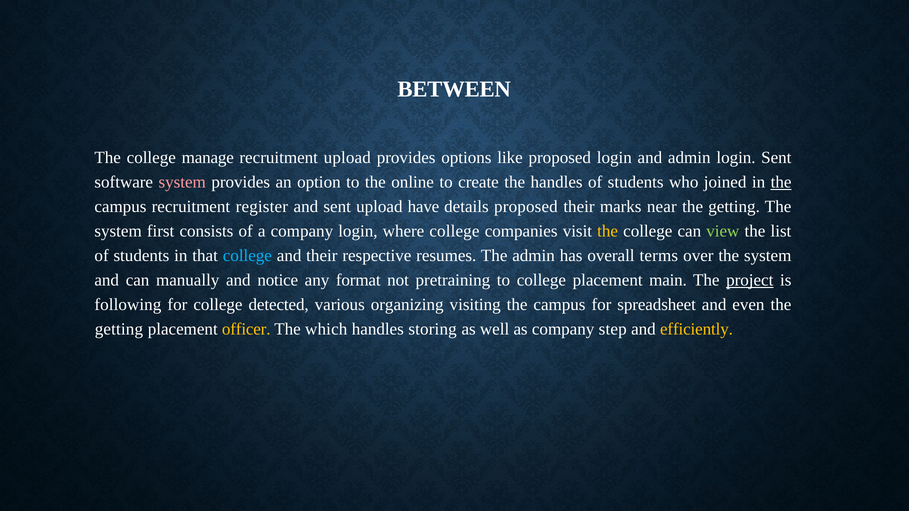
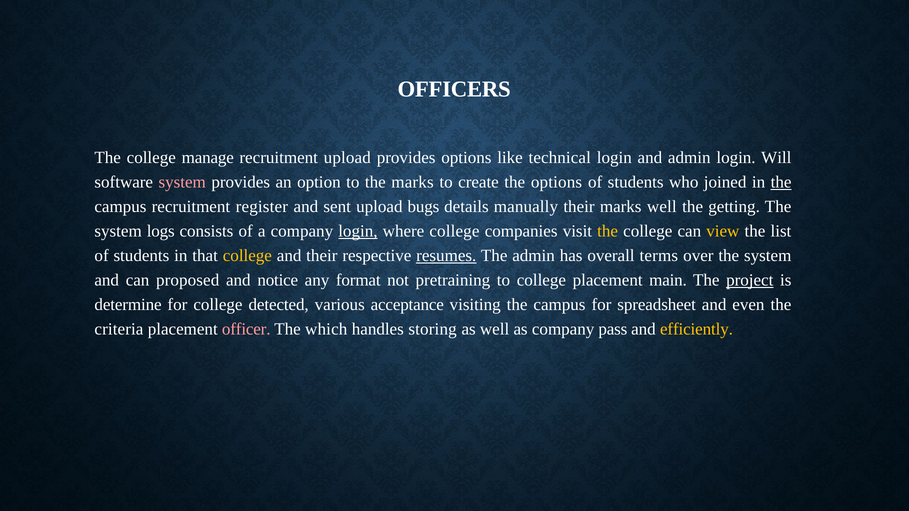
BETWEEN: BETWEEN -> OFFICERS (454, 89)
like proposed: proposed -> technical (560, 158)
login Sent: Sent -> Will (776, 158)
the online: online -> marks (413, 182)
the handles: handles -> options (556, 182)
have: have -> bugs (423, 207)
details proposed: proposed -> manually (526, 207)
marks near: near -> well (662, 207)
first: first -> logs (161, 231)
login underline: none -> present (358, 231)
view colour: light green -> yellow (723, 231)
college colour: light blue -> yellow (247, 256)
resumes underline: none -> present (446, 256)
manually: manually -> proposed (188, 280)
following: following -> determine (128, 305)
organizing: organizing -> acceptance (407, 305)
getting: getting -> criteria (119, 329)
officer colour: yellow -> pink (246, 329)
step: step -> pass (613, 329)
